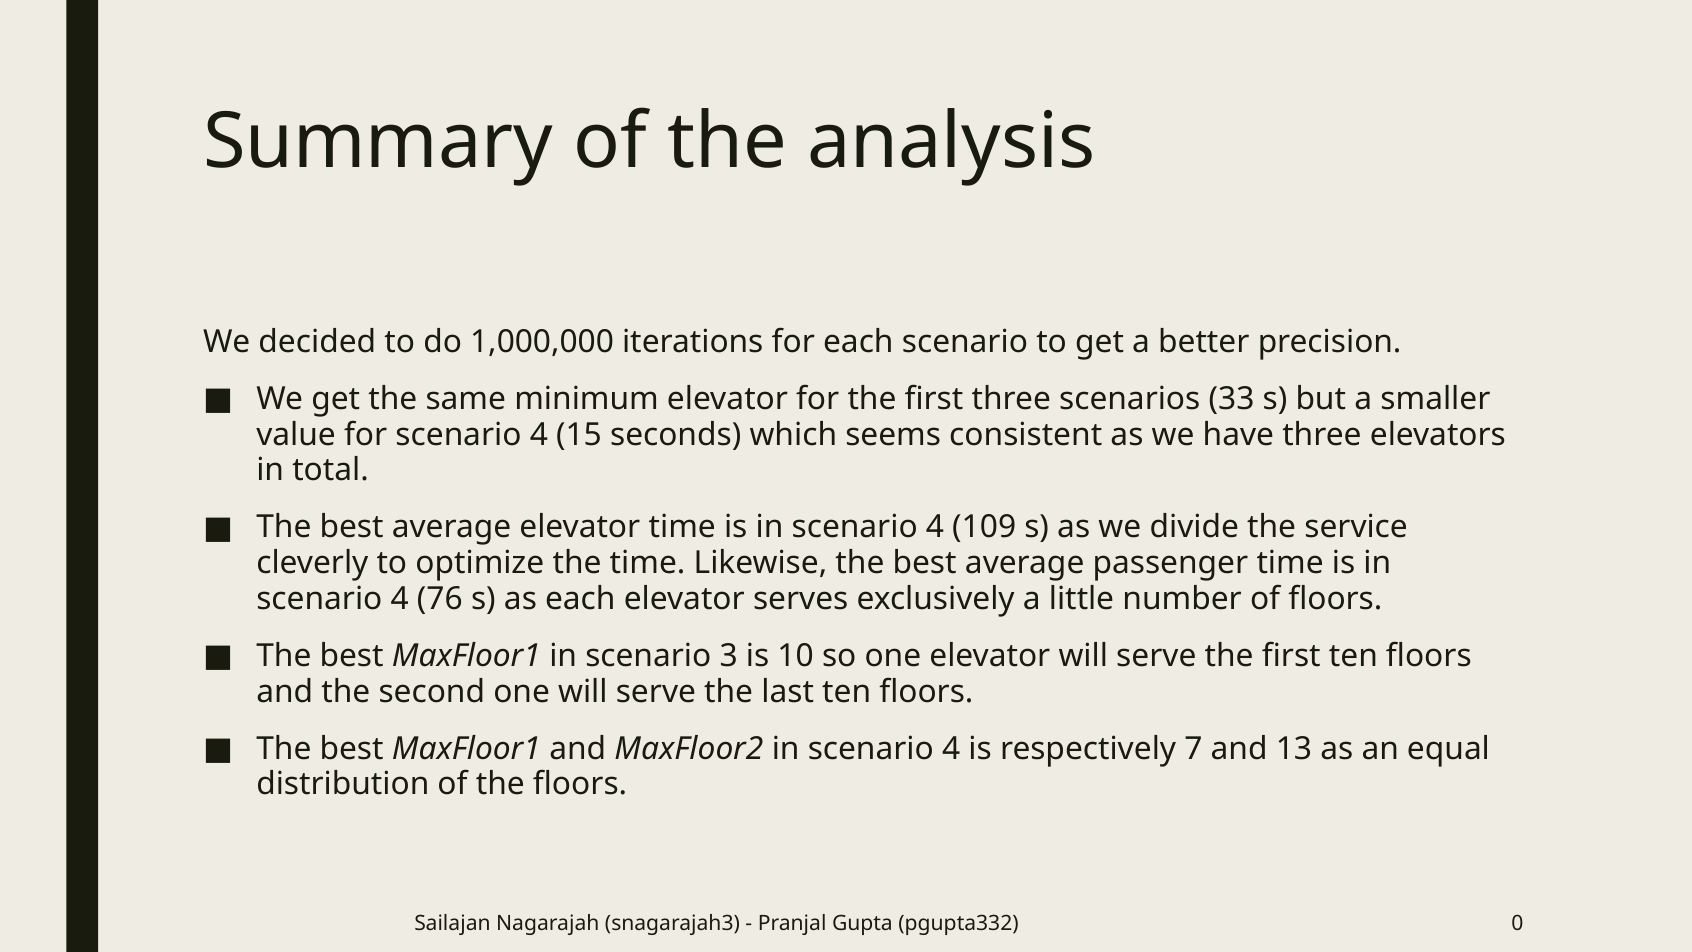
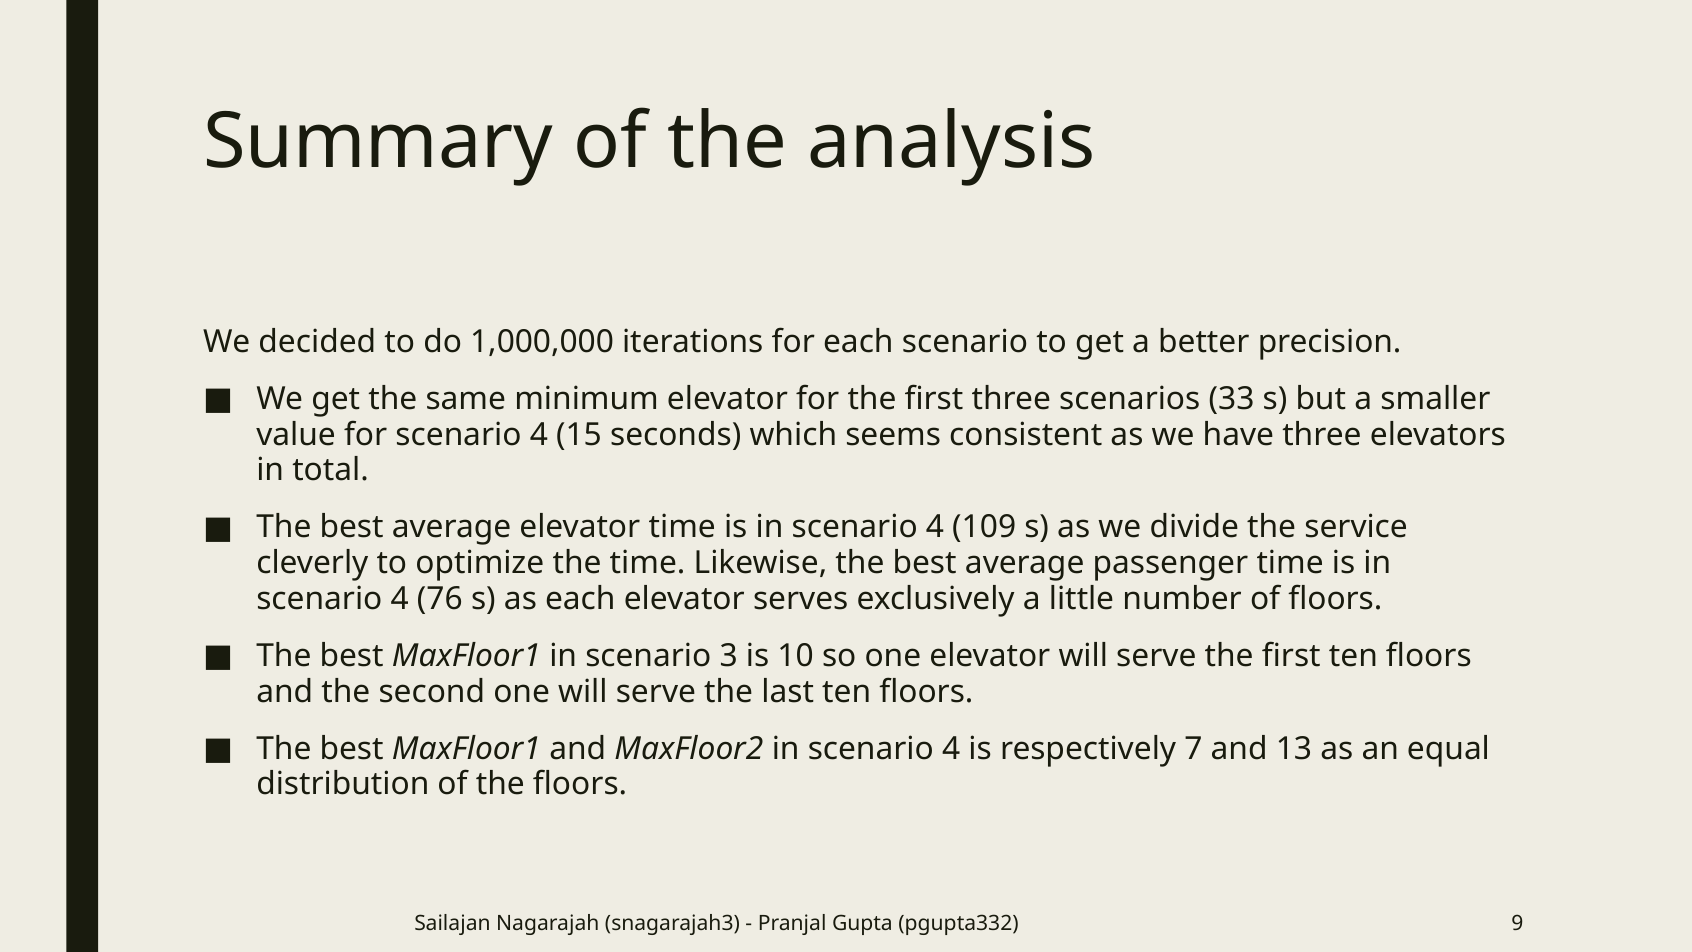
0: 0 -> 9 (1517, 923)
